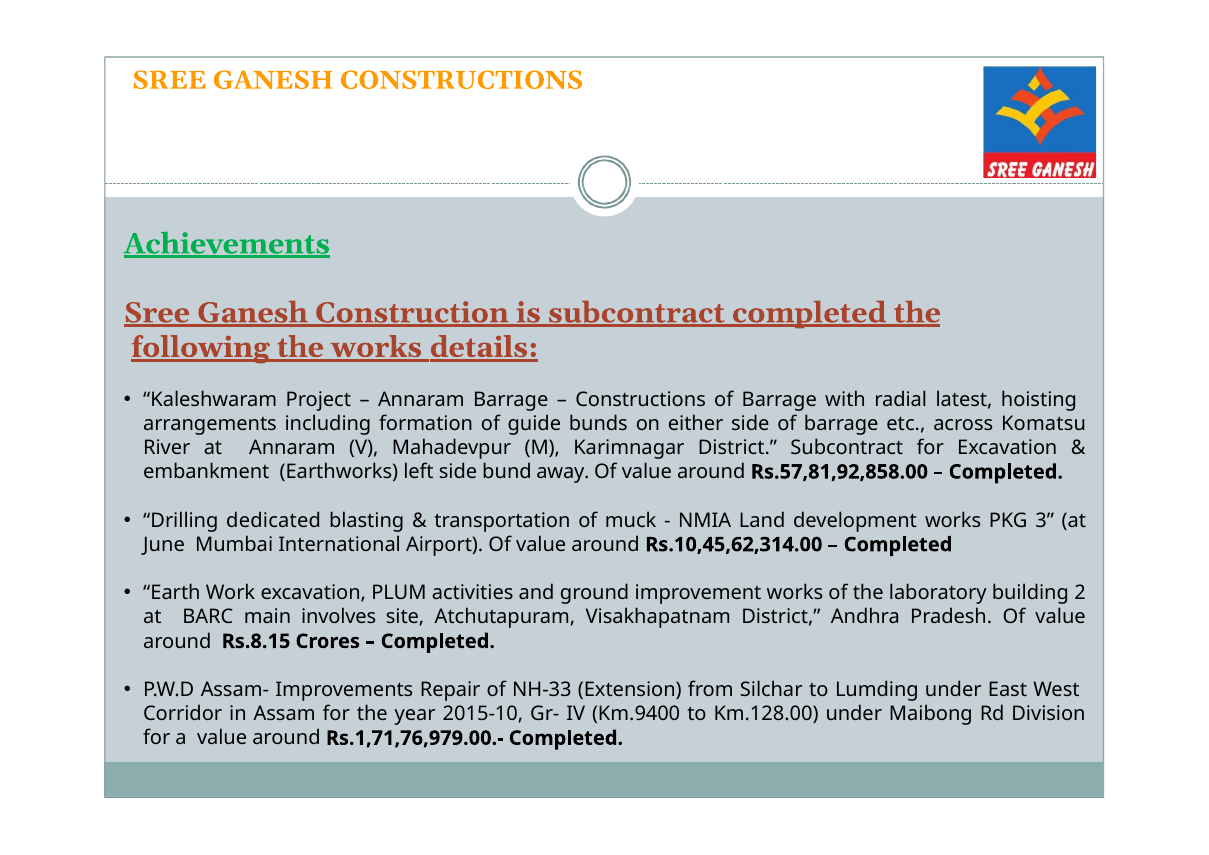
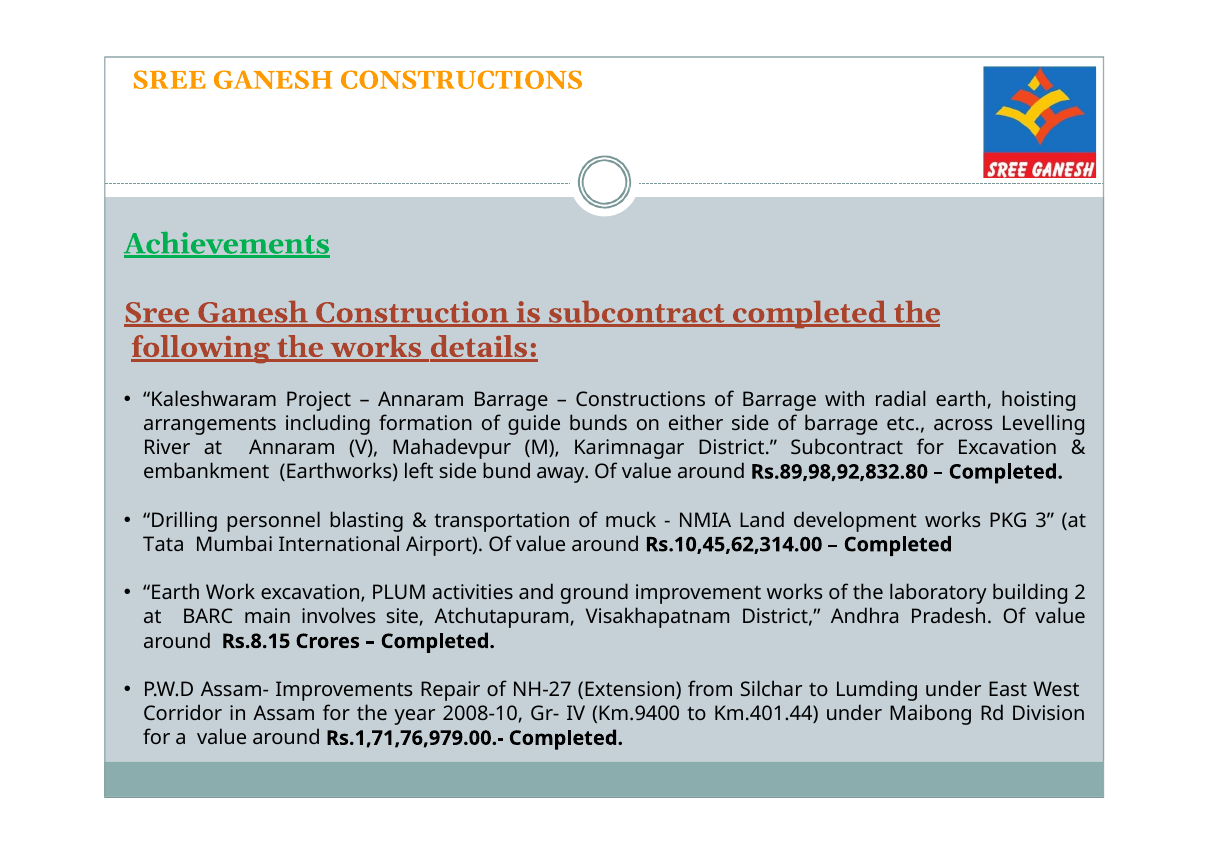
radial latest: latest -> earth (964, 400)
Komatsu: Komatsu -> Levelling (1044, 424)
Rs.57,81,92,858.00: Rs.57,81,92,858.00 -> Rs.89,98,92,832.80 (839, 472)
dedicated: dedicated -> personnel (274, 521)
June: June -> Tata (164, 545)
NH-33: NH-33 -> NH-27 (542, 690)
2015-10: 2015-10 -> 2008-10 (483, 714)
Km.128.00: Km.128.00 -> Km.401.44 (766, 714)
